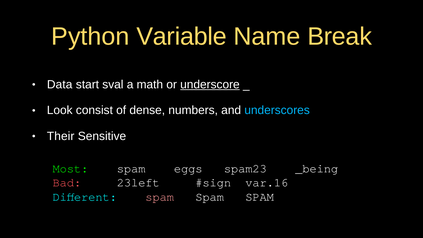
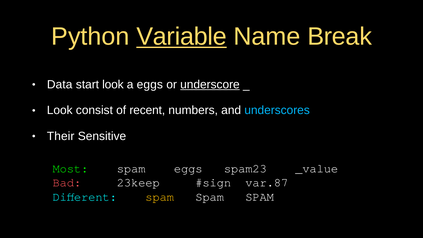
Variable underline: none -> present (182, 37)
start sval: sval -> look (113, 84)
a math: math -> eggs (150, 84)
dense: dense -> recent (147, 110)
_being: _being -> _value (317, 168)
23left: 23left -> 23keep (138, 183)
var.16: var.16 -> var.87 (267, 183)
spam colour: pink -> yellow (160, 197)
